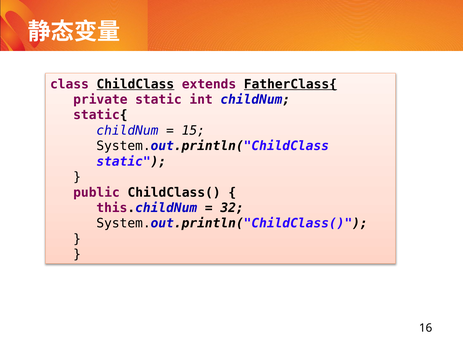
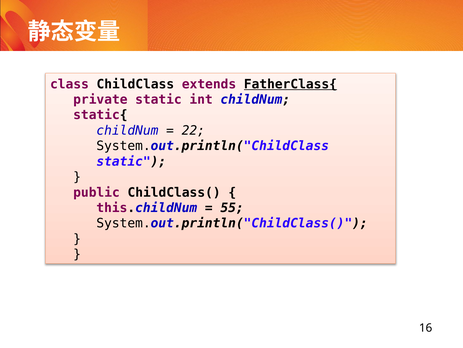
ChildClass underline: present -> none (135, 84)
15: 15 -> 22 (193, 130)
32: 32 -> 55 (232, 207)
